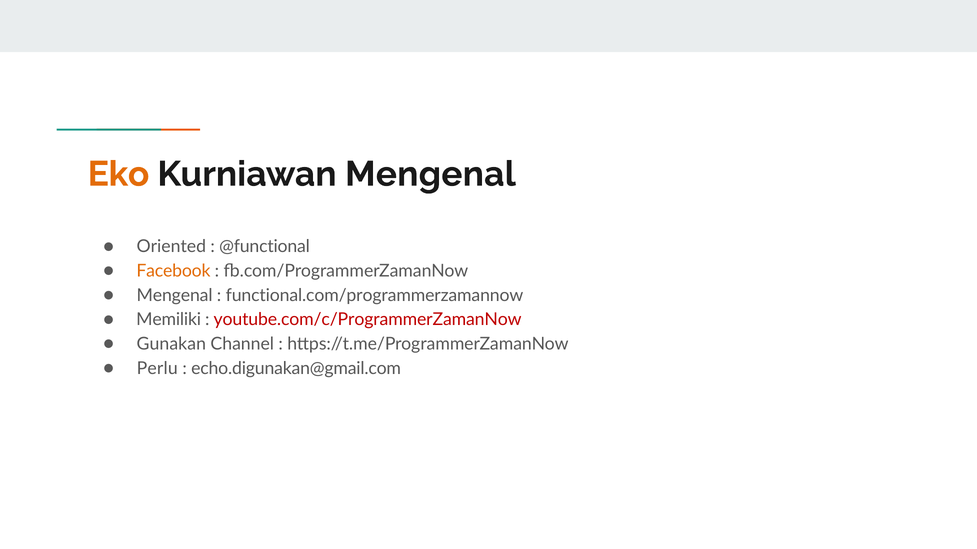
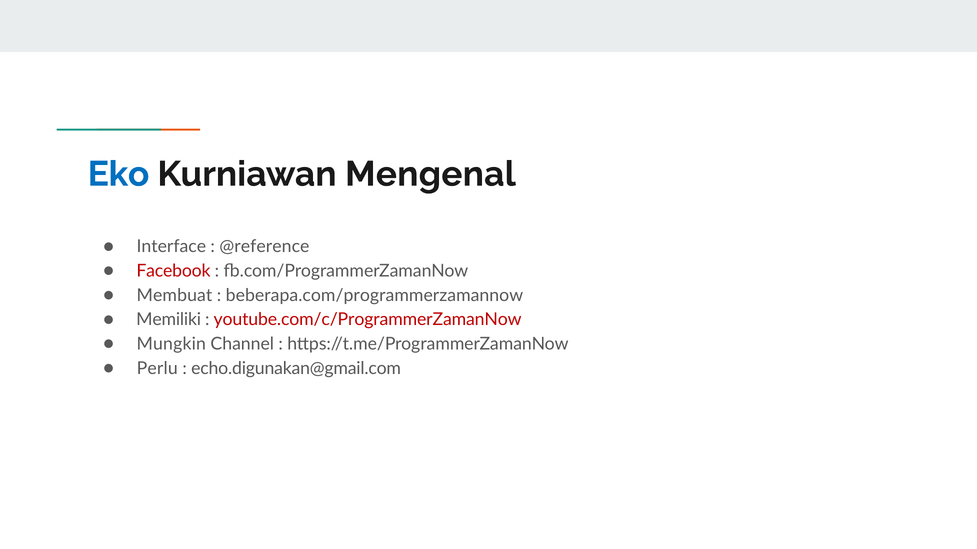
Eko colour: orange -> blue (118, 174)
Oriented: Oriented -> Interface (171, 247)
@functional: @functional -> @reference (264, 247)
Facebook colour: orange -> red (173, 271)
Mengenal: Mengenal -> Membuat (174, 296)
functional.com/programmerzamannow: functional.com/programmerzamannow -> beberapa.com/programmerzamannow (374, 296)
Gunakan: Gunakan -> Mungkin (171, 344)
